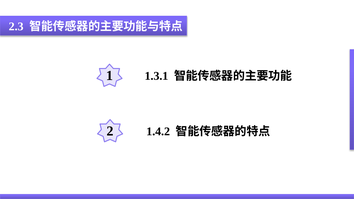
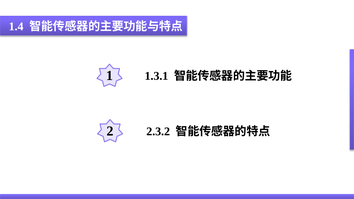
2.3: 2.3 -> 1.4 (16, 26)
1.4.2: 1.4.2 -> 2.3.2 (158, 132)
